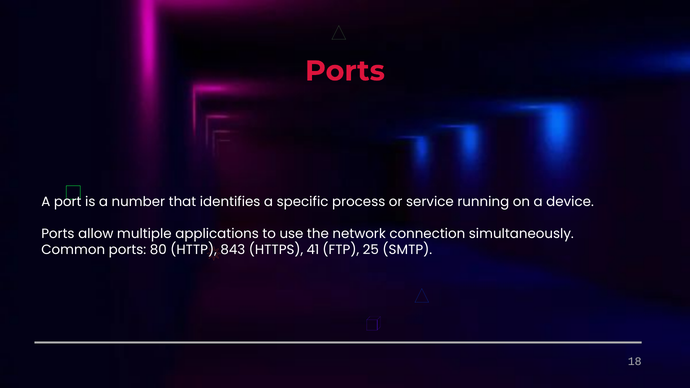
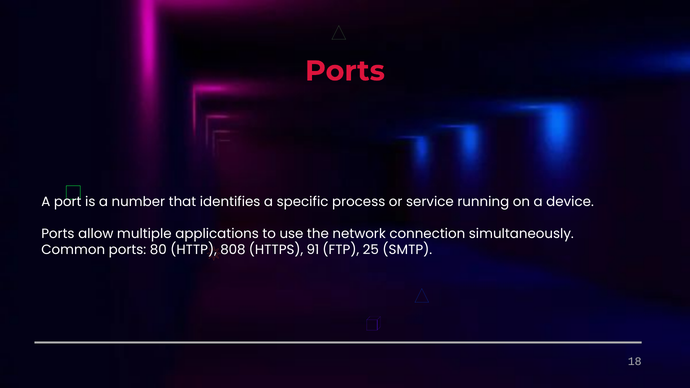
843: 843 -> 808 (233, 250)
41: 41 -> 91 (313, 250)
